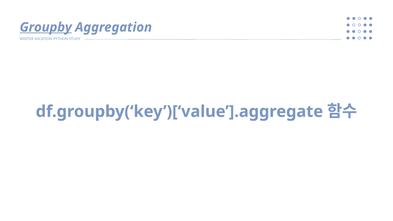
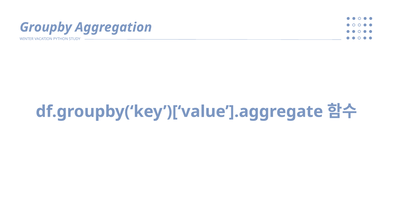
Groupby underline: present -> none (46, 27)
